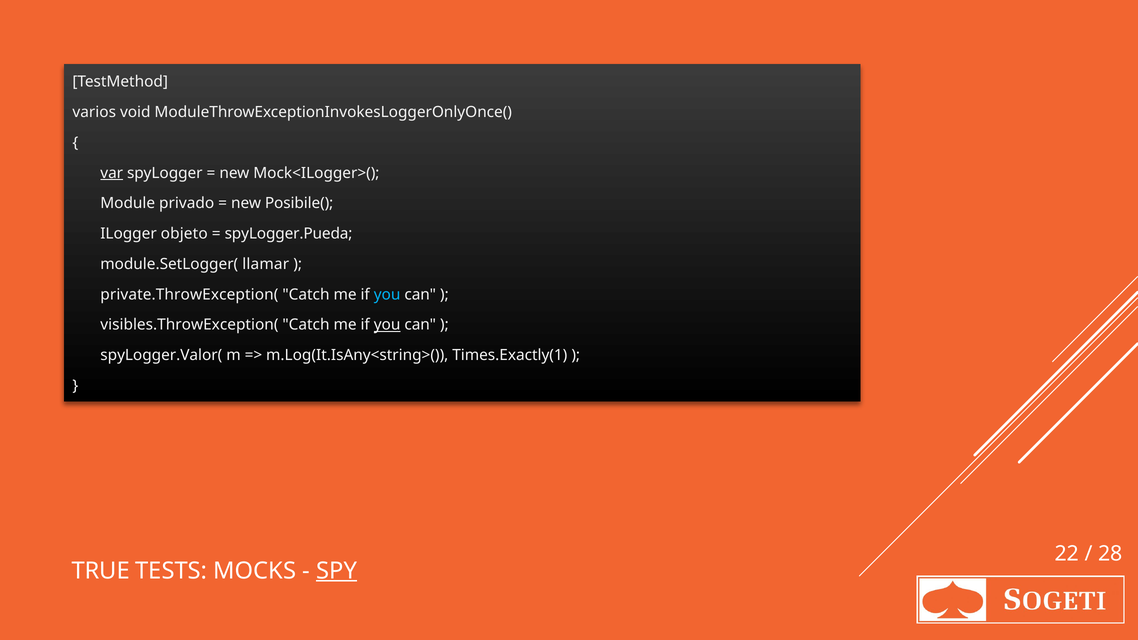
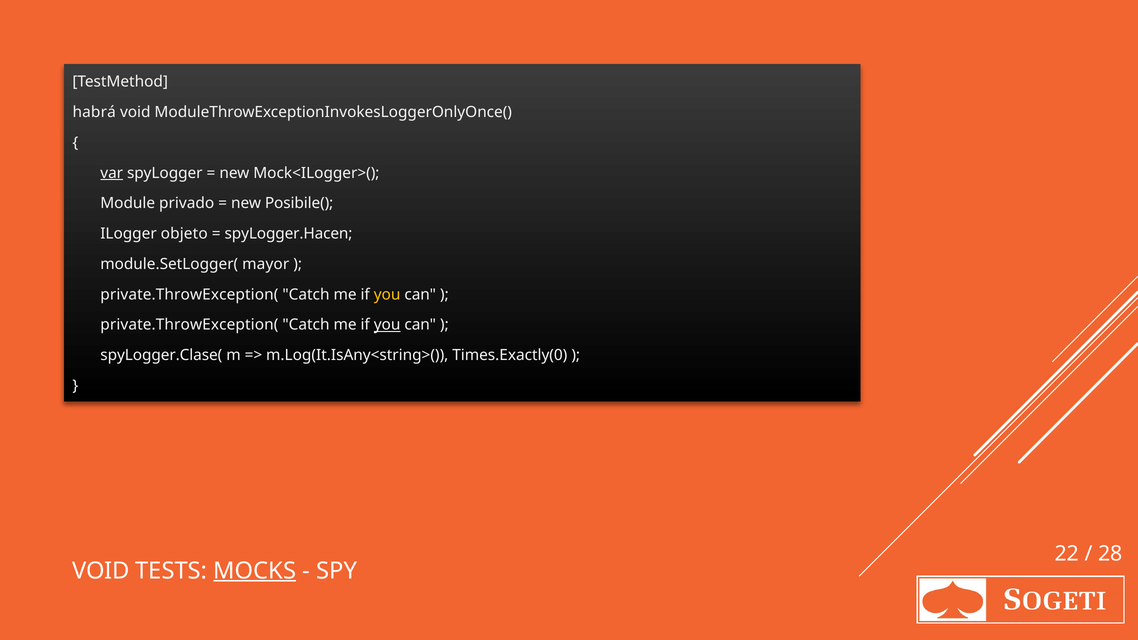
varios: varios -> habrá (94, 112)
spyLogger.Pueda: spyLogger.Pueda -> spyLogger.Hacen (289, 234)
llamar: llamar -> mayor (266, 264)
you colour: light blue -> yellow (387, 295)
visibles.ThrowException(: visibles.ThrowException( -> private.ThrowException( (189, 325)
spyLogger.Valor(: spyLogger.Valor( -> spyLogger.Clase( (161, 355)
Times.Exactly(1: Times.Exactly(1 -> Times.Exactly(0 (510, 355)
TRUE: TRUE -> VOID (101, 571)
MOCKS underline: none -> present (255, 571)
SPY underline: present -> none (337, 571)
